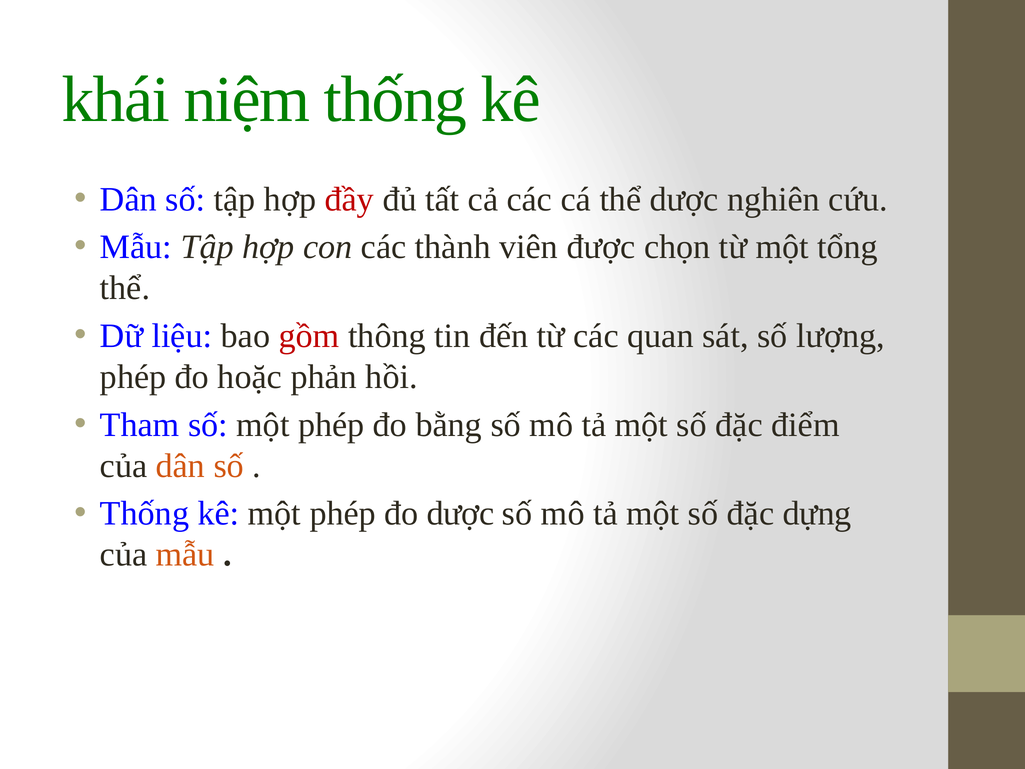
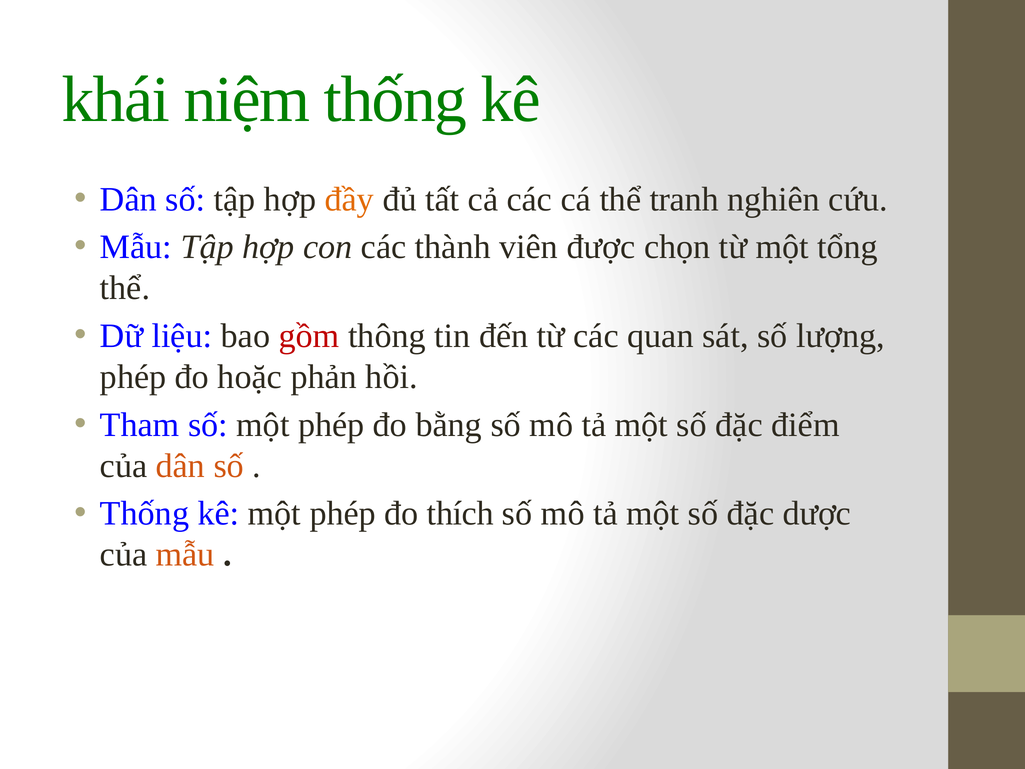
đầy colour: red -> orange (349, 199)
thể dược: dược -> tranh (684, 199)
đo dược: dược -> thích (460, 513)
dựng: dựng -> dược (817, 513)
